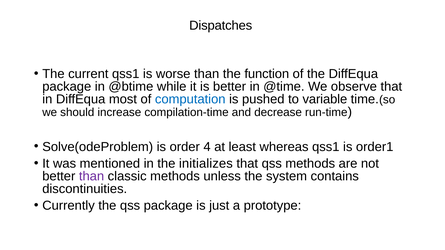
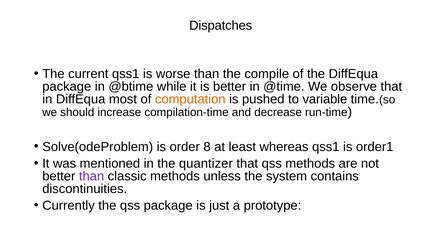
function: function -> compile (267, 74)
computation colour: blue -> orange (190, 99)
4: 4 -> 8 (207, 147)
initializes: initializes -> quantizer (206, 164)
